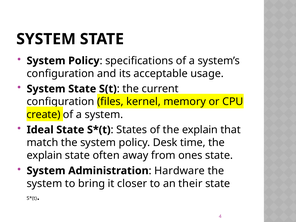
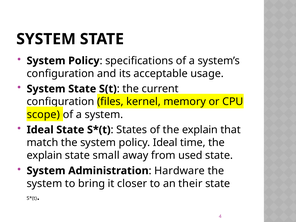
create: create -> scope (43, 114)
policy Desk: Desk -> Ideal (165, 143)
often: often -> small (106, 155)
ones: ones -> used (190, 155)
